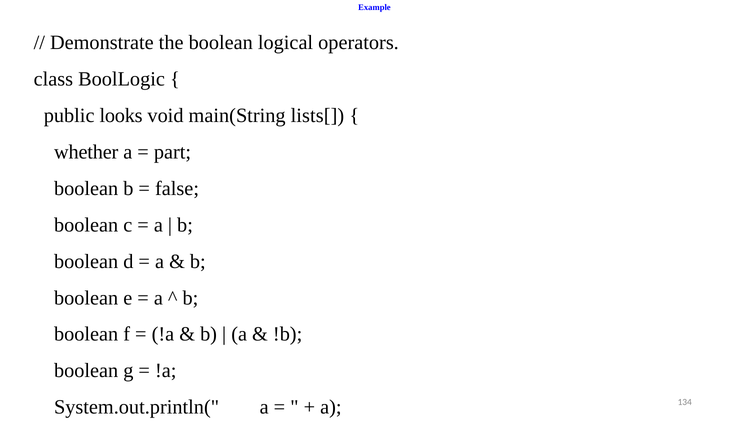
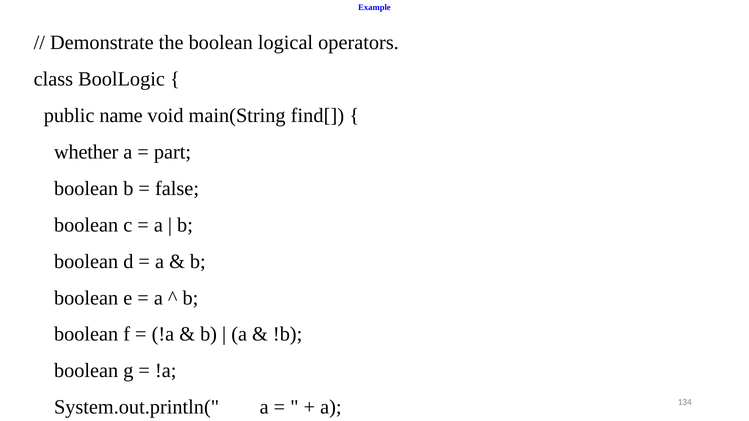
looks: looks -> name (121, 116)
lists[: lists[ -> find[ (317, 116)
